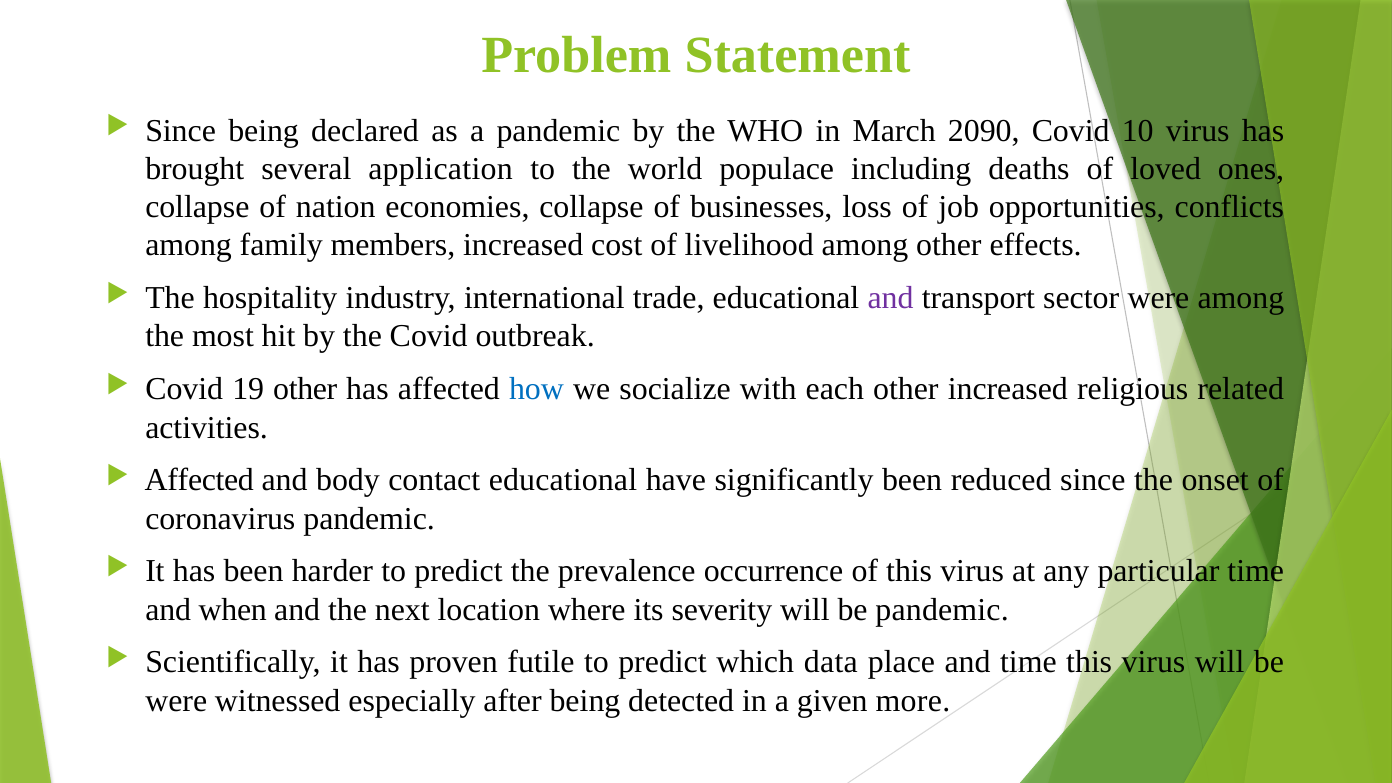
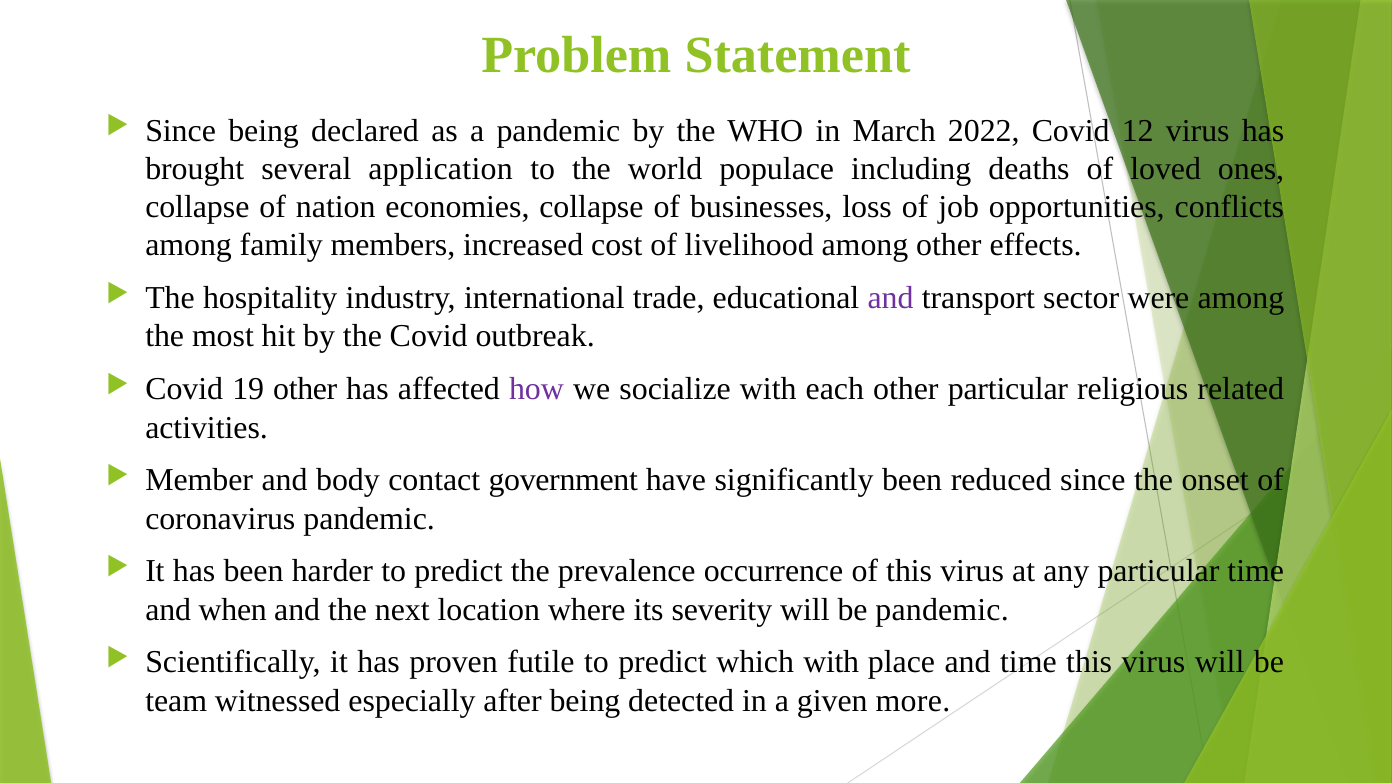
2090: 2090 -> 2022 (984, 131)
10: 10 -> 12 (1138, 131)
how colour: blue -> purple (536, 389)
other increased: increased -> particular (1008, 389)
Affected: Affected -> Member (199, 480)
contact educational: educational -> government (563, 480)
which data: data -> with (831, 662)
were: were -> team (176, 701)
